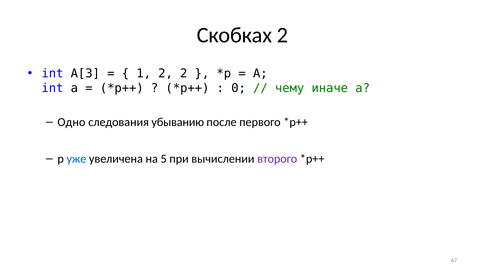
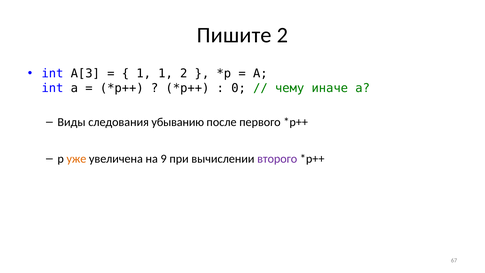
Скобках: Скобках -> Пишите (234, 35)
1 2: 2 -> 1 (166, 74)
Одно: Одно -> Виды (71, 122)
уже colour: blue -> orange (76, 159)
5: 5 -> 9 (164, 159)
